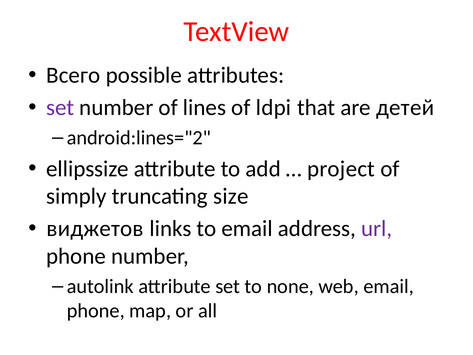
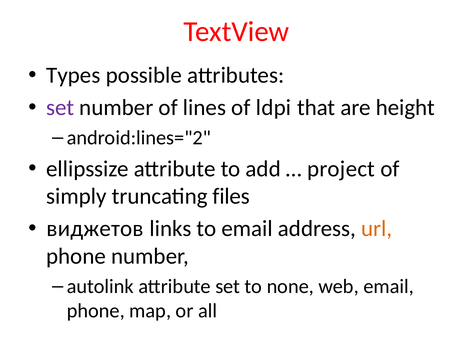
Всего: Всего -> Types (73, 75)
детей: детей -> height (405, 108)
size: size -> files (231, 196)
url colour: purple -> orange (377, 229)
